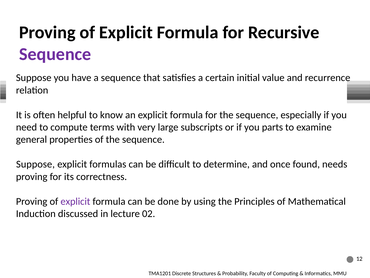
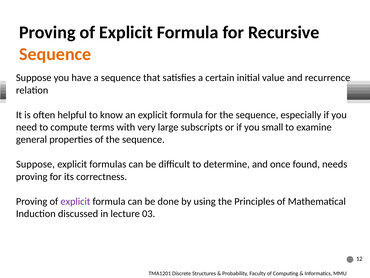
Sequence colour: purple -> orange (55, 54)
parts: parts -> small (272, 127)
02: 02 -> 03 (149, 213)
